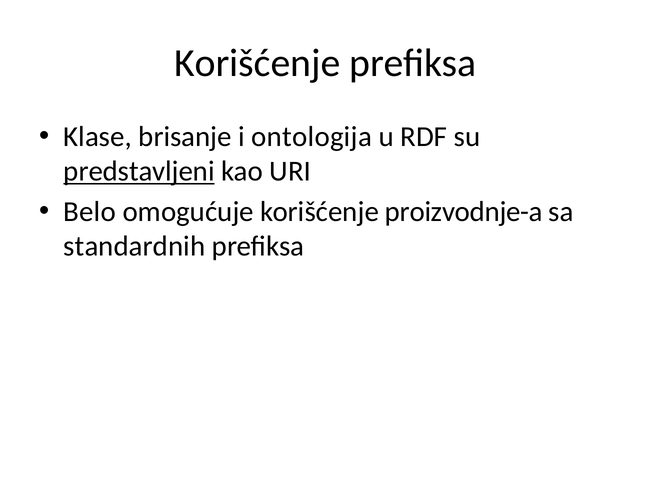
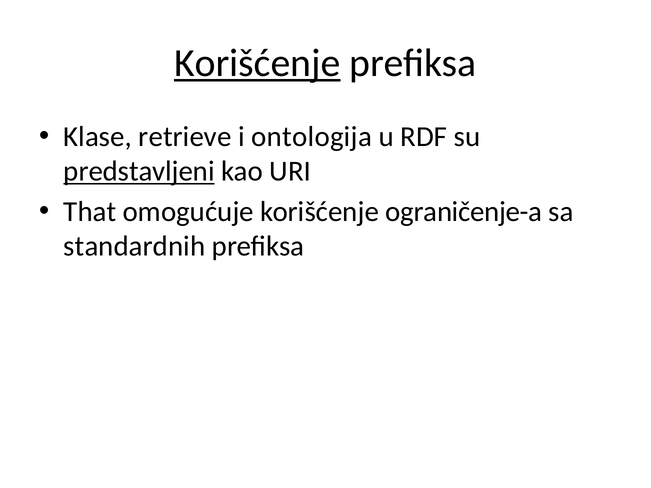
Korišćenje underline: none -> present (257, 63)
brisanje: brisanje -> retrieve (185, 137)
Belo: Belo -> That (90, 212)
proizvodnje-a: proizvodnje-a -> ograničenje-a (464, 212)
